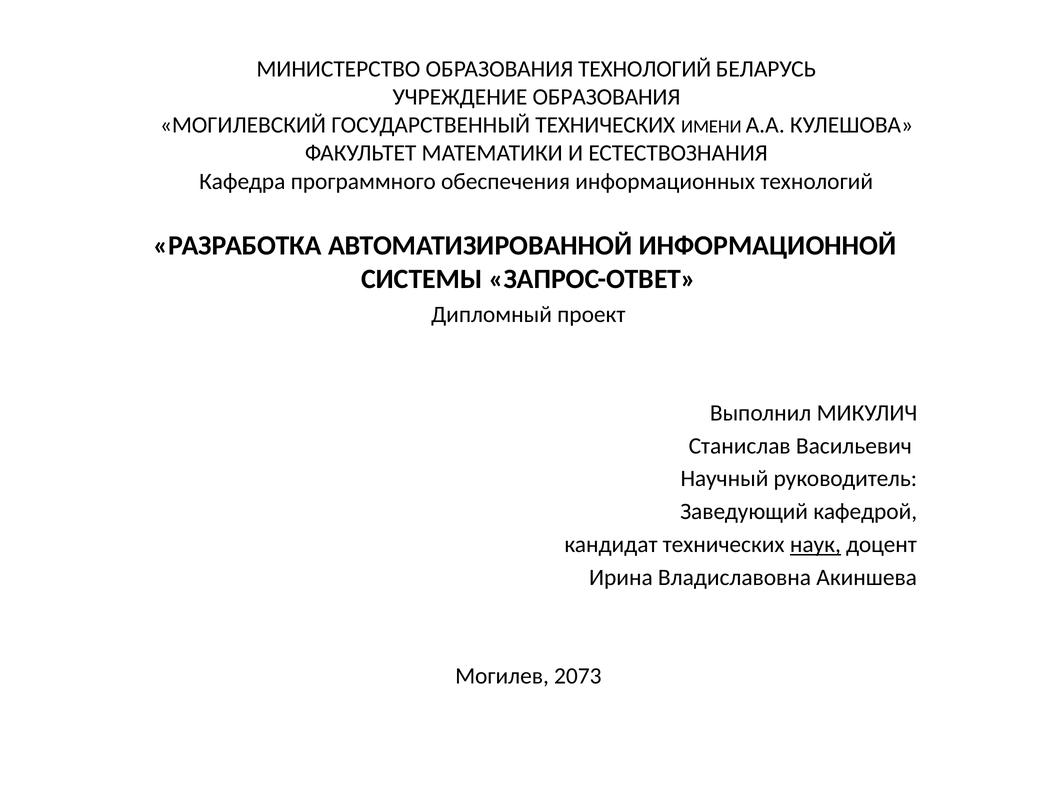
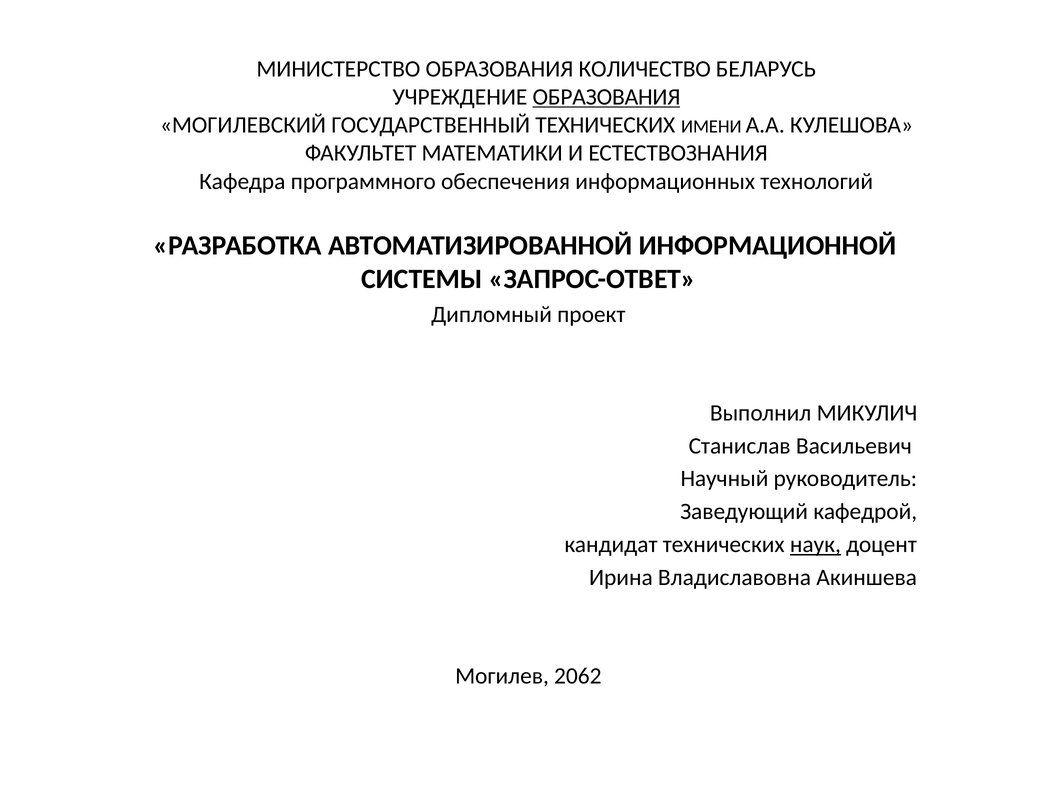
ОБРАЗОВАНИЯ ТЕХНОЛОГИЙ: ТЕХНОЛОГИЙ -> КОЛИЧЕСТВО (645, 69)
ОБРАЗОВАНИЯ underline: none -> present (606, 97)
2073: 2073 -> 2062 (578, 676)
